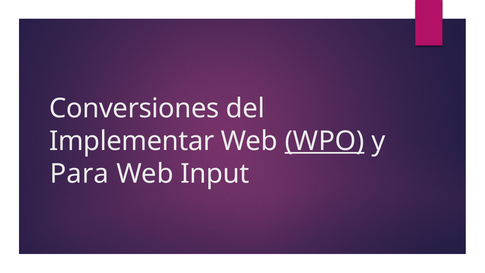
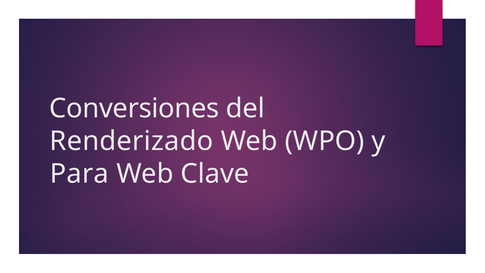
Implementar: Implementar -> Renderizado (131, 141)
WPO underline: present -> none (325, 141)
Input: Input -> Clave (215, 174)
